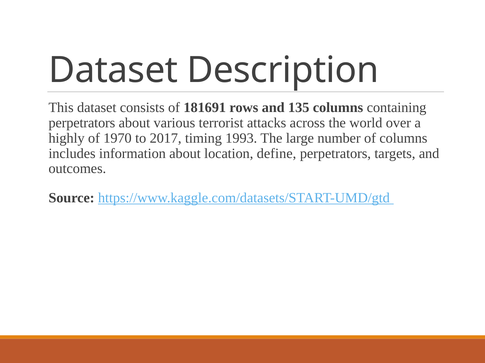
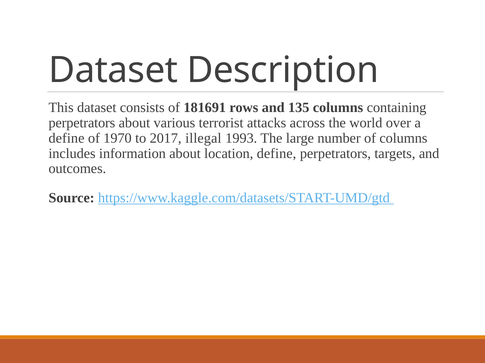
highly: highly -> define (66, 138)
timing: timing -> illegal (203, 138)
